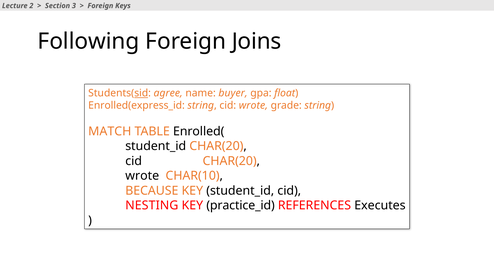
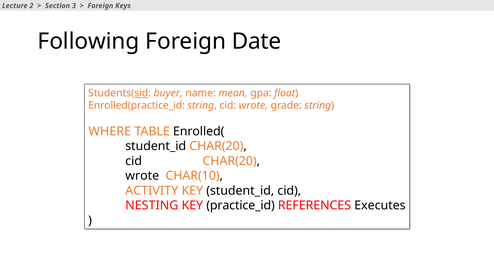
Joins: Joins -> Date (256, 41)
agree: agree -> buyer (168, 93)
buyer: buyer -> mean (233, 93)
Enrolled(express_id: Enrolled(express_id -> Enrolled(practice_id (137, 105)
MATCH: MATCH -> WHERE (110, 131)
BECAUSE: BECAUSE -> ACTIVITY (152, 191)
